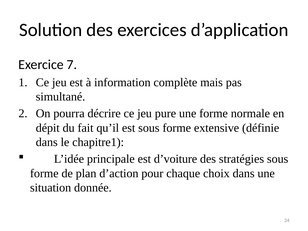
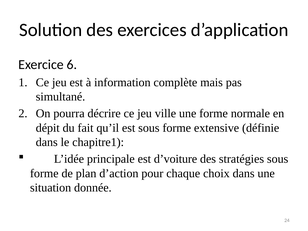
7: 7 -> 6 (72, 65)
pure: pure -> ville (165, 113)
